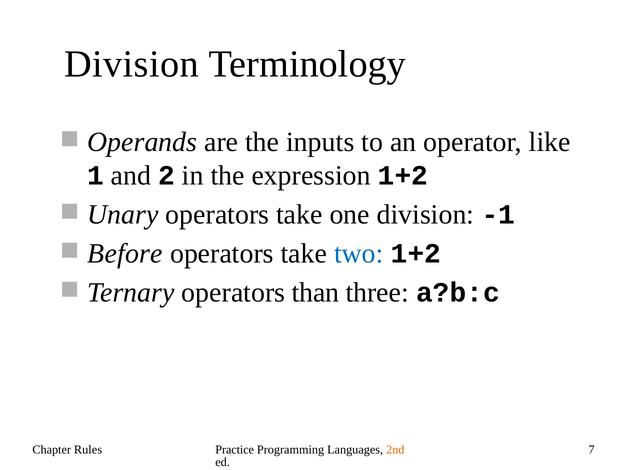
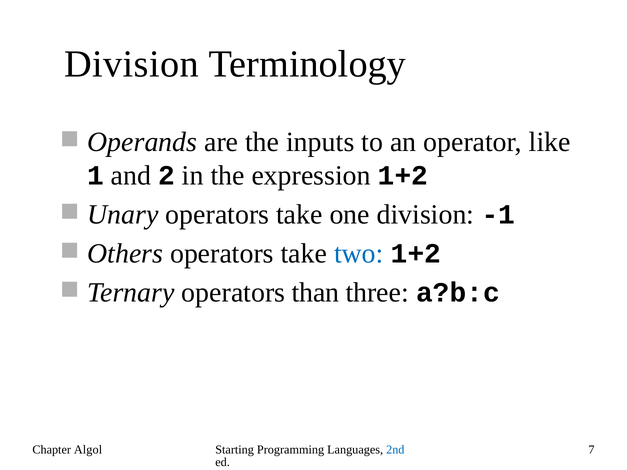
Before: Before -> Others (125, 254)
Rules: Rules -> Algol (88, 450)
Practice: Practice -> Starting (235, 450)
2nd colour: orange -> blue (395, 450)
